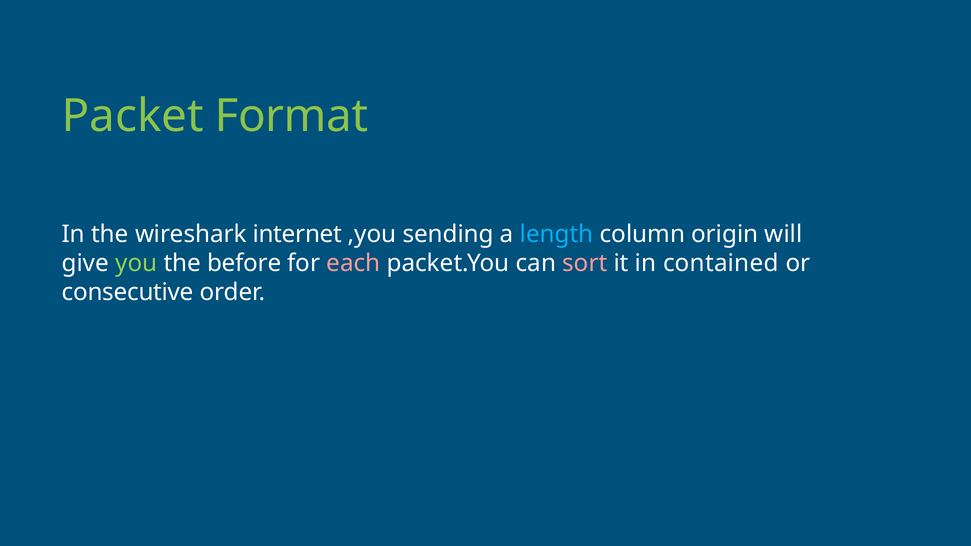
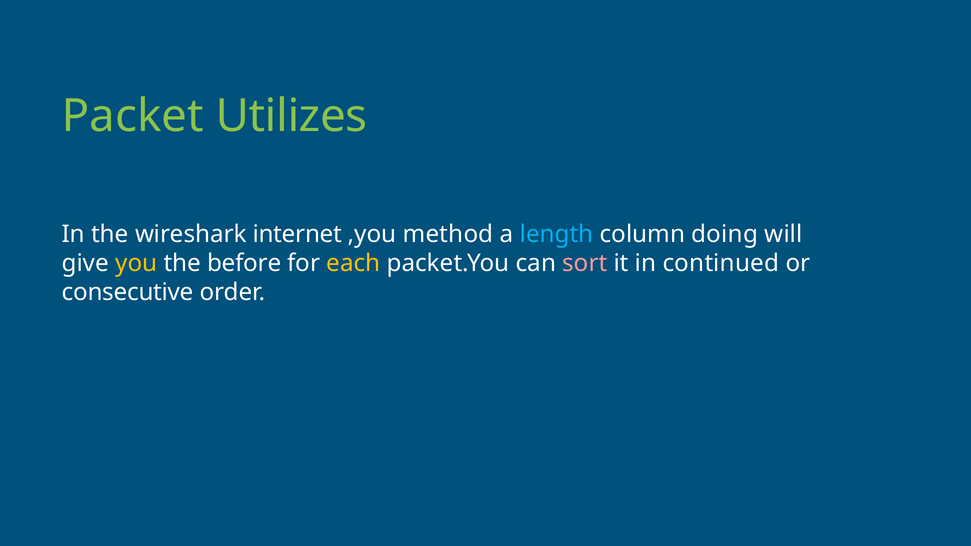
Format: Format -> Utilizes (292, 116)
sending: sending -> method (448, 234)
origin: origin -> doing (725, 234)
you colour: light green -> yellow (136, 263)
each colour: pink -> yellow (353, 263)
contained: contained -> continued (721, 263)
